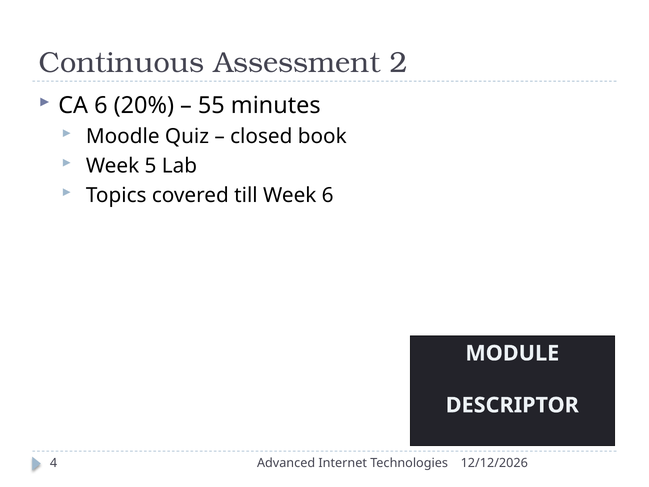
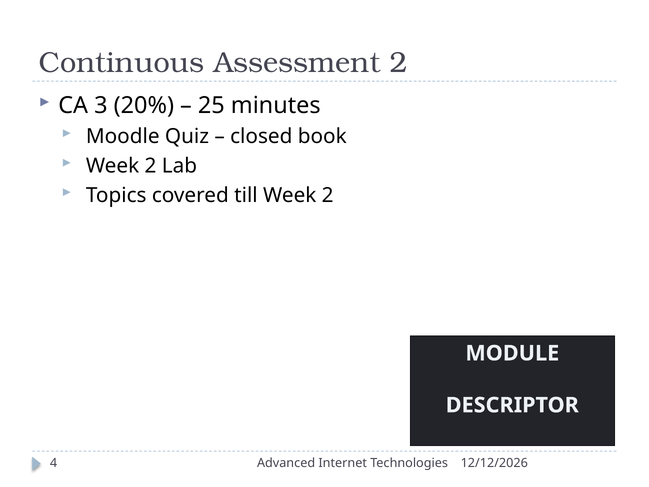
CA 6: 6 -> 3 (101, 105)
55: 55 -> 25 (211, 105)
5: 5 -> 2 (150, 166)
till Week 6: 6 -> 2 (328, 195)
